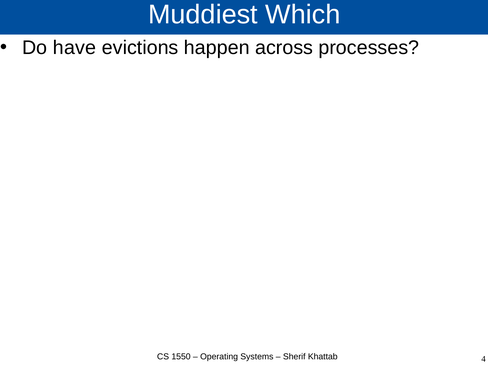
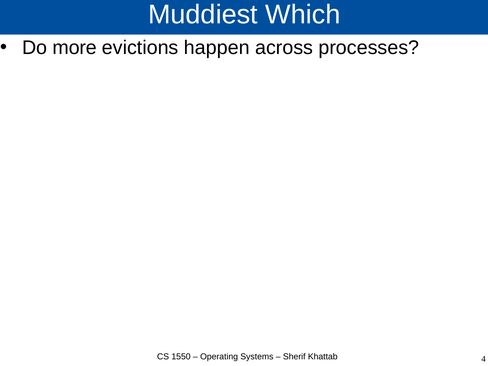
have: have -> more (75, 48)
